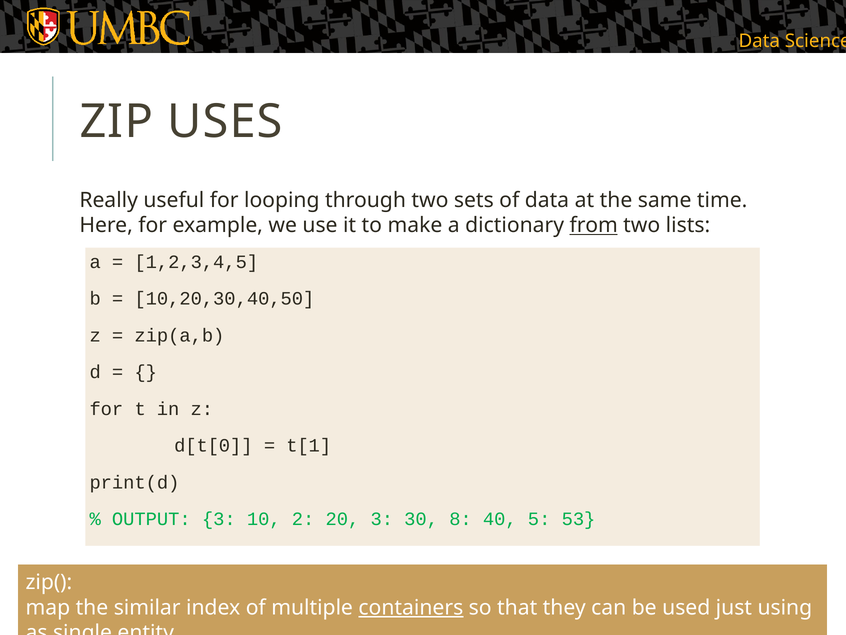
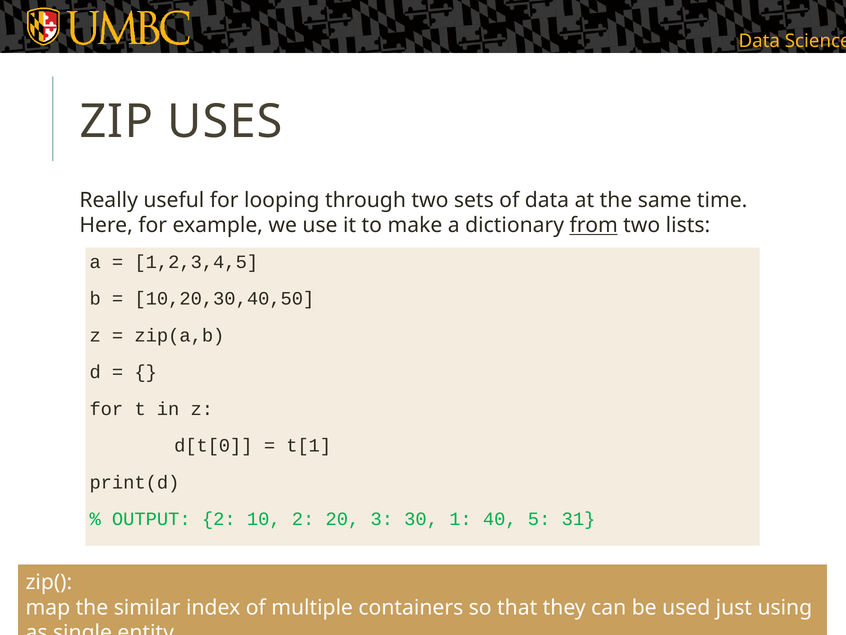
OUTPUT 3: 3 -> 2 (219, 519)
8: 8 -> 1 (461, 519)
53: 53 -> 31 (579, 519)
containers underline: present -> none (411, 607)
